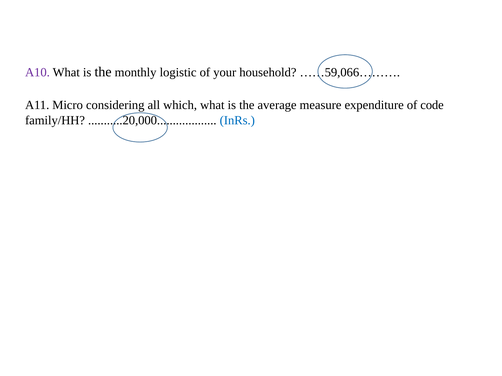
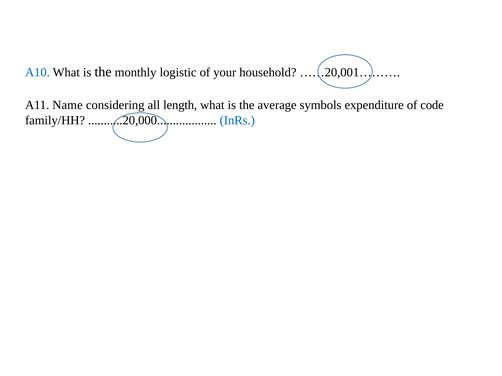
A10 colour: purple -> blue (37, 72)
……59,066………: ……59,066……… -> ……20,001……… (350, 72)
Micro: Micro -> Name (68, 105)
which: which -> length (180, 105)
measure: measure -> symbols (321, 105)
